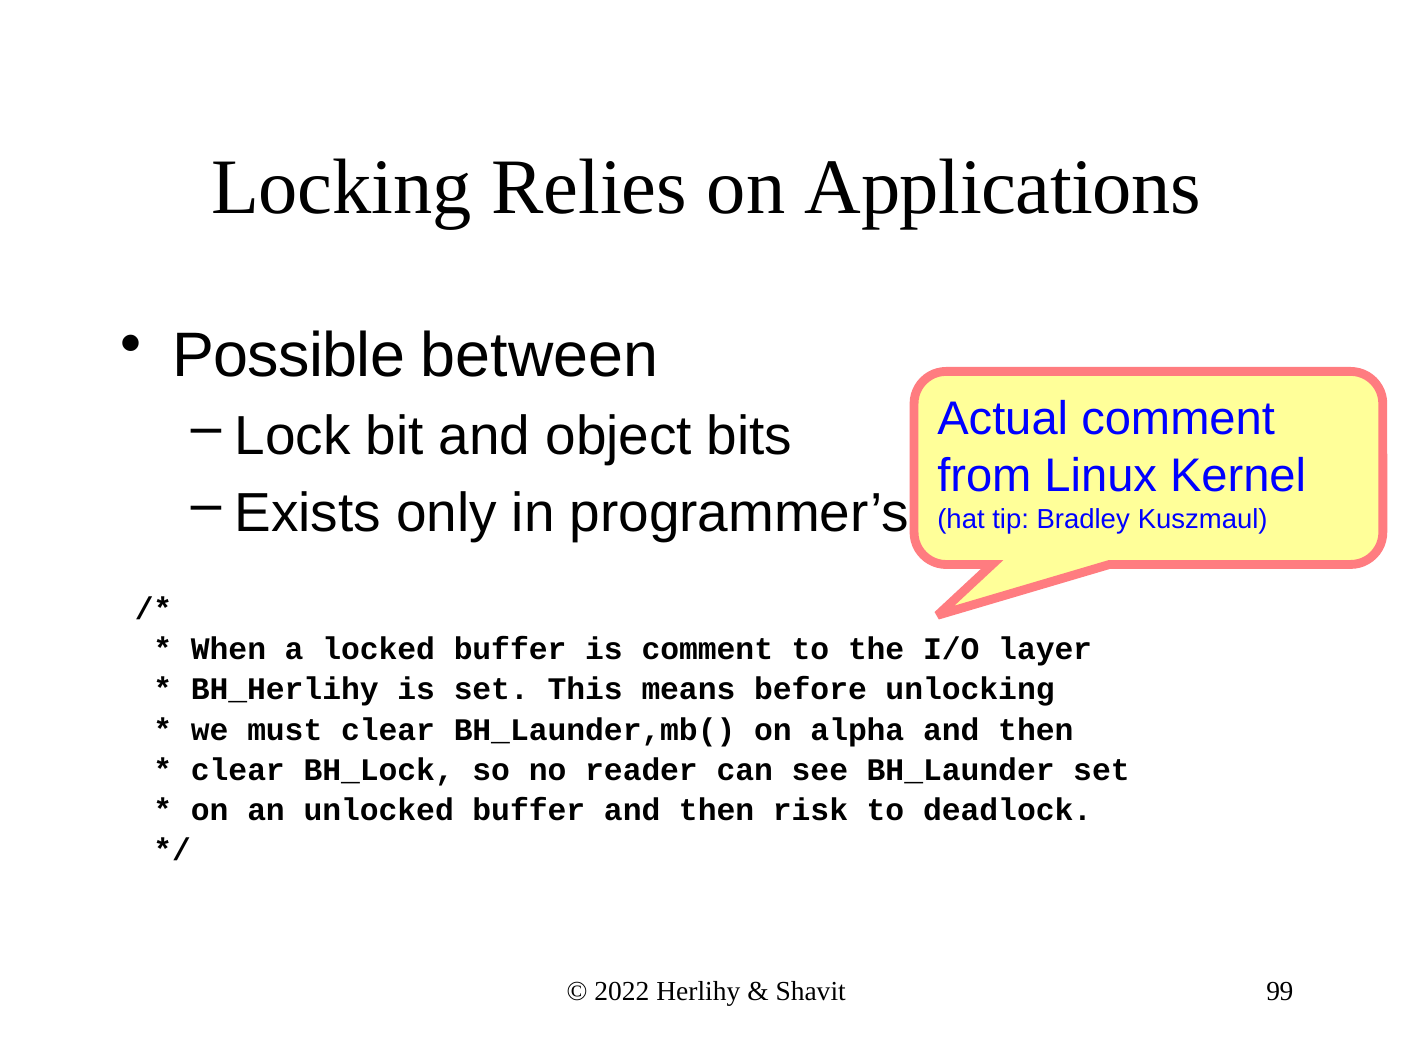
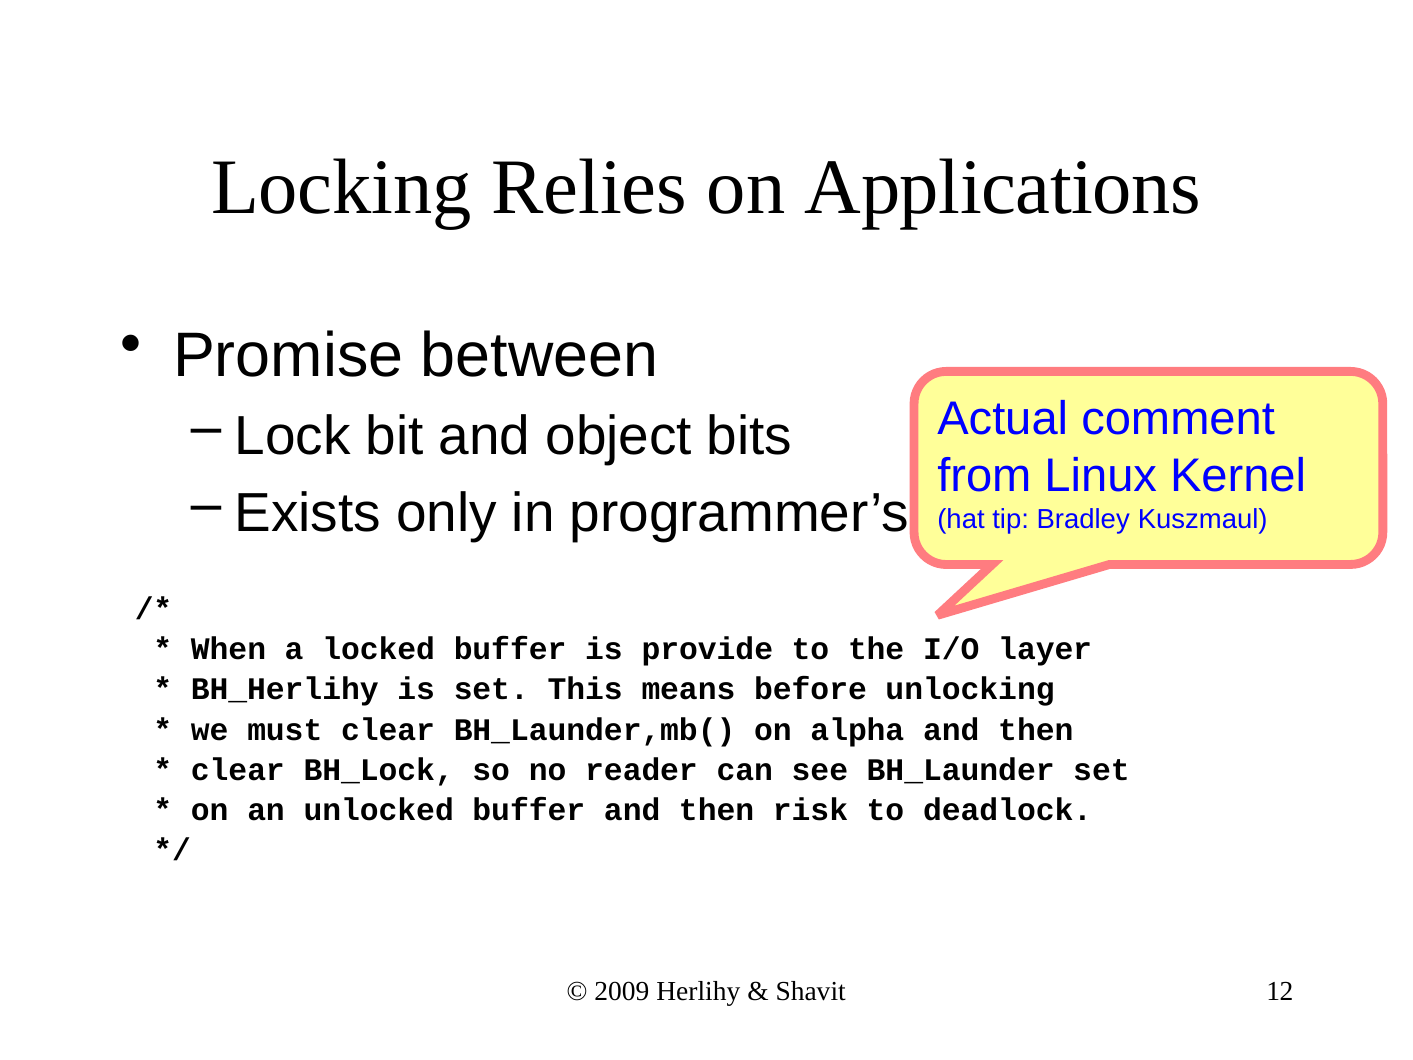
Possible: Possible -> Promise (288, 355)
is comment: comment -> provide (707, 649)
2022: 2022 -> 2009 (622, 991)
99: 99 -> 12 (1280, 991)
